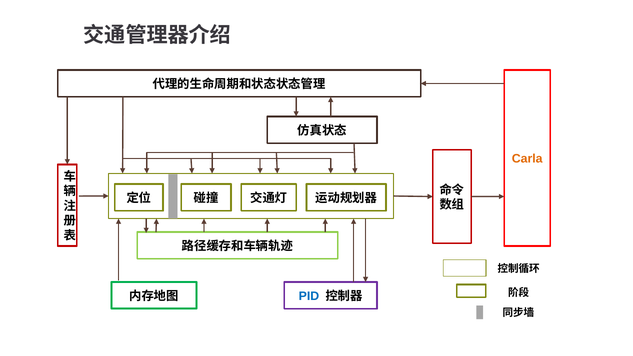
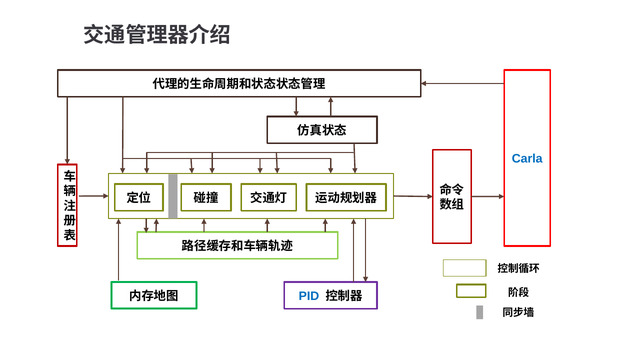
Carla colour: orange -> blue (527, 159)
